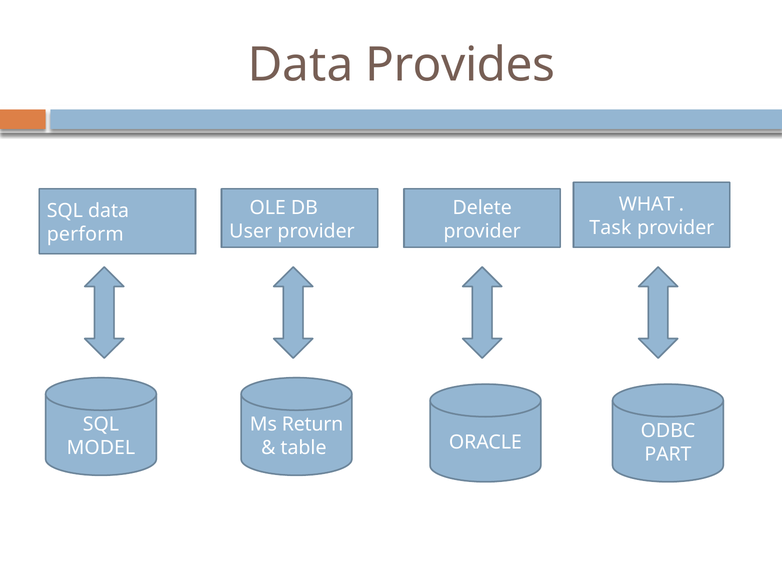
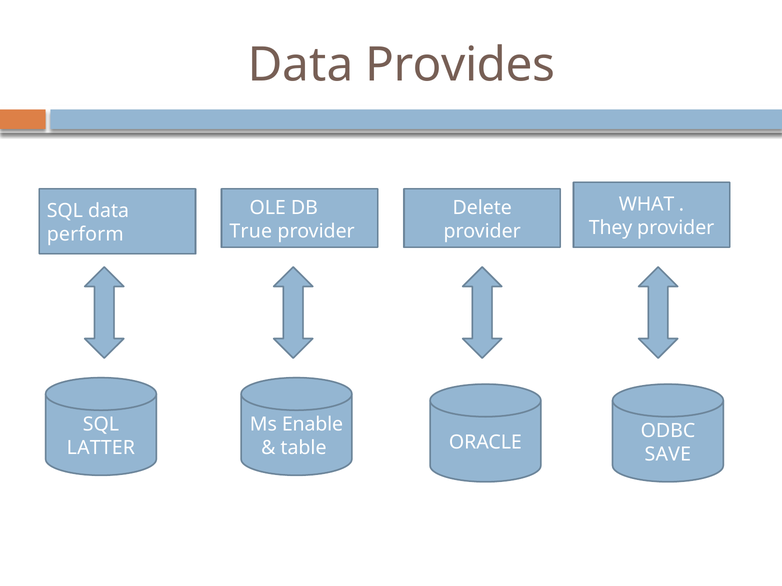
Task: Task -> They (611, 228)
User: User -> True (251, 231)
Return: Return -> Enable (313, 425)
MODEL: MODEL -> LATTER (101, 448)
PART: PART -> SAVE (668, 455)
